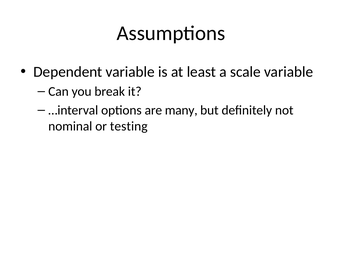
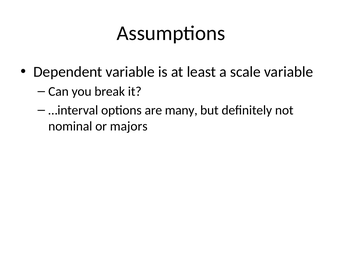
testing: testing -> majors (129, 126)
